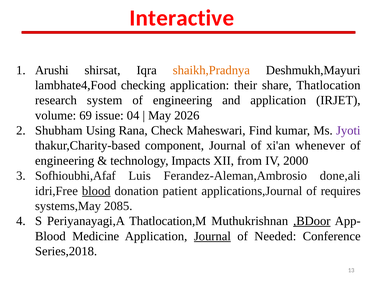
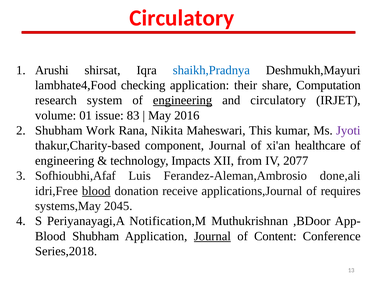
Interactive: Interactive -> Circulatory (182, 18)
shaikh,Pradnya colour: orange -> blue (211, 70)
Thatlocation: Thatlocation -> Computation (329, 85)
engineering underline: none -> present (183, 100)
and application: application -> circulatory (278, 100)
69: 69 -> 01 (86, 115)
04: 04 -> 83 (133, 115)
2026: 2026 -> 2016 (187, 115)
Using: Using -> Work (101, 130)
Check: Check -> Nikita (167, 130)
Find: Find -> This (260, 130)
whenever: whenever -> healthcare (320, 145)
2000: 2000 -> 2077 (296, 161)
patient: patient -> receive (180, 191)
2085: 2085 -> 2045 (118, 206)
Thatlocation,M: Thatlocation,M -> Notification,M (168, 221)
,BDoor underline: present -> none (312, 221)
Blood Medicine: Medicine -> Shubham (96, 236)
Needed: Needed -> Content (275, 236)
